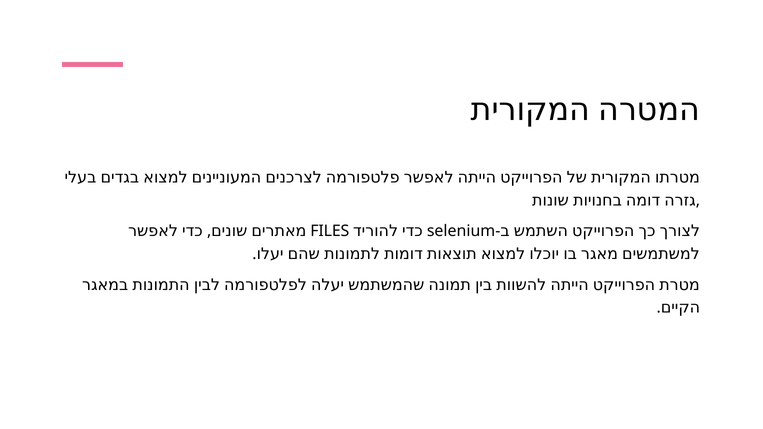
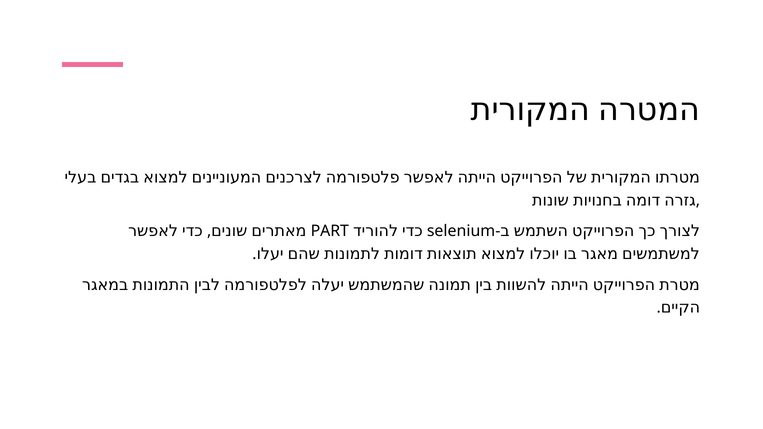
FILES: FILES -> PART (330, 231)
